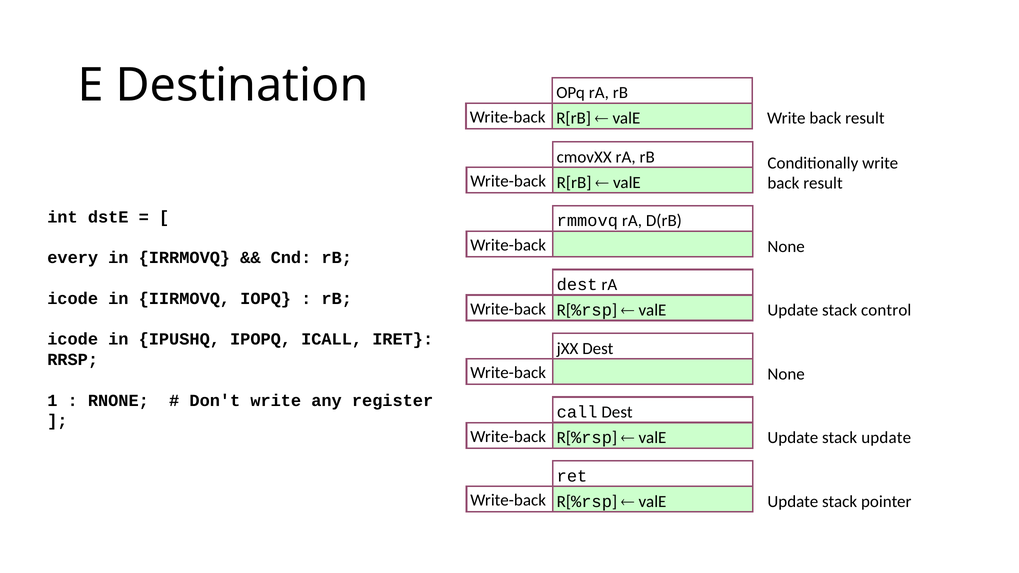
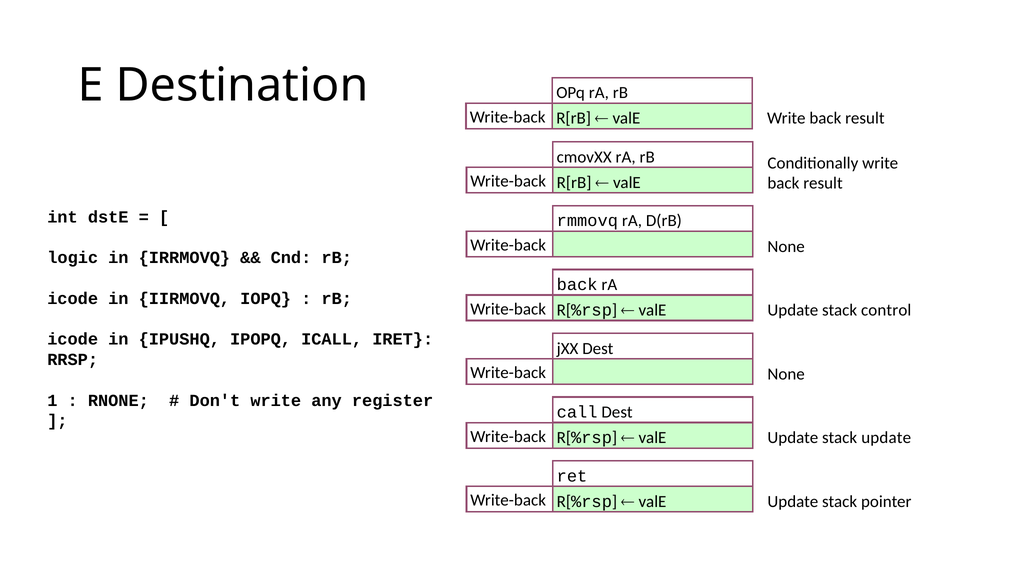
every: every -> logic (73, 258)
dest: dest -> back (577, 285)
